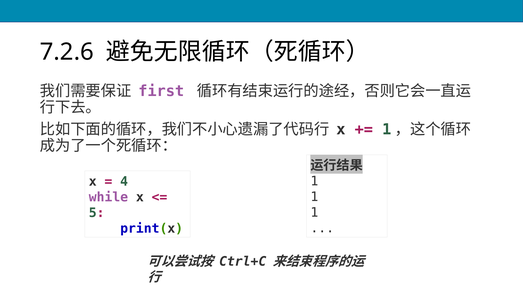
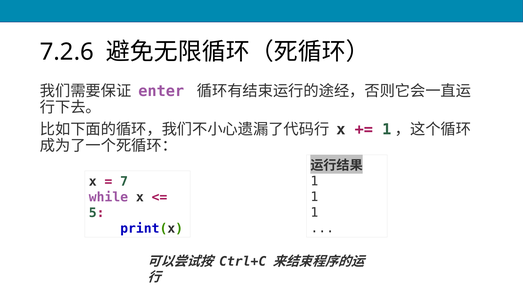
first: first -> enter (161, 91)
4: 4 -> 7 (124, 182)
